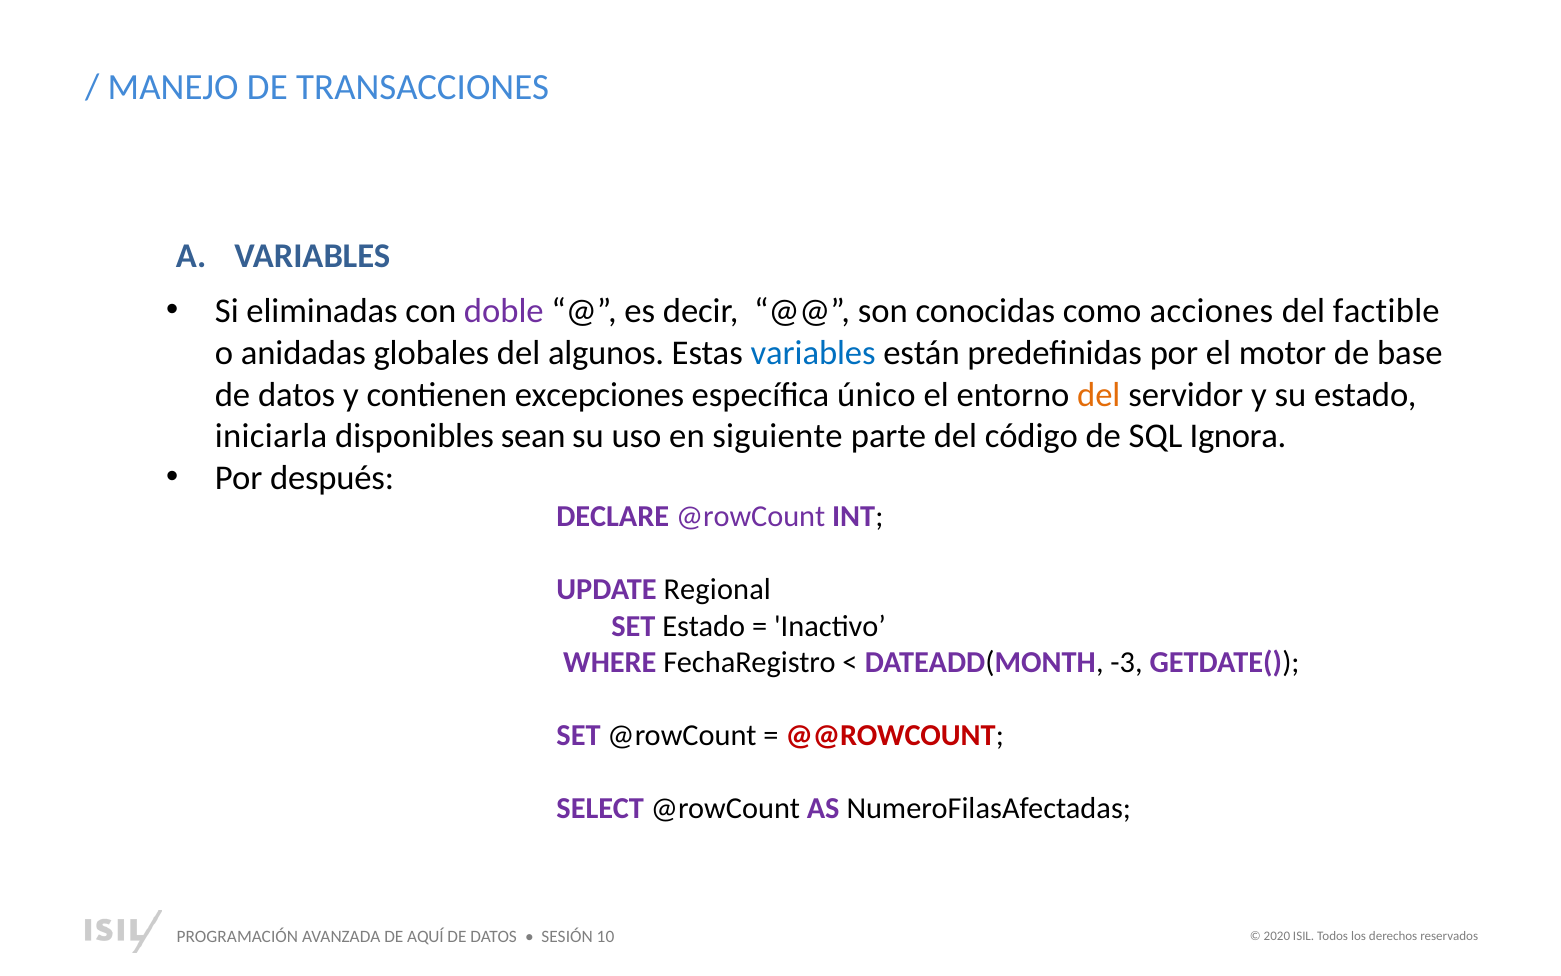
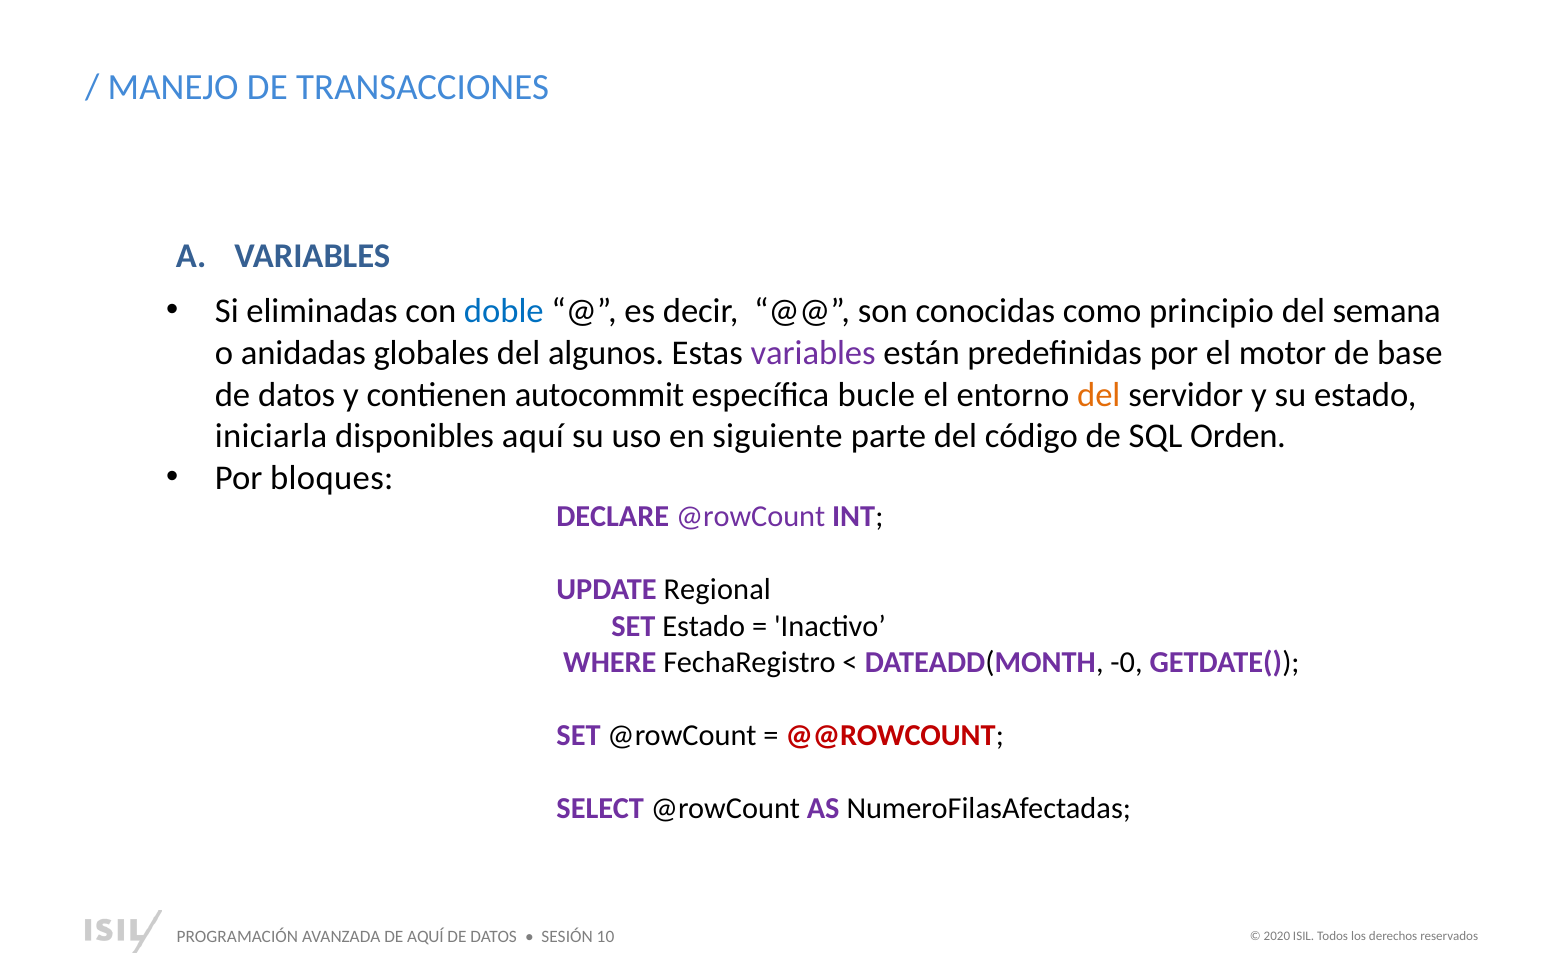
doble colour: purple -> blue (504, 311)
acciones: acciones -> principio (1212, 311)
factible: factible -> semana (1387, 311)
variables colour: blue -> purple (813, 353)
excepciones: excepciones -> autocommit (599, 395)
único: único -> bucle (876, 395)
disponibles sean: sean -> aquí (533, 436)
Ignora: Ignora -> Orden (1238, 436)
después: después -> bloques (332, 478)
-3: -3 -> -0 (1126, 662)
